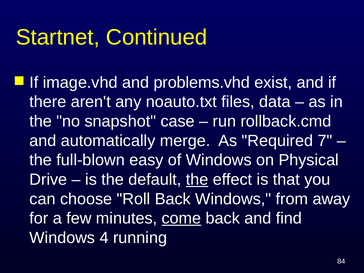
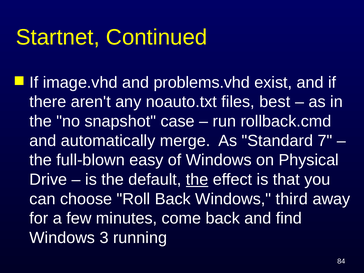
data: data -> best (275, 102)
Required: Required -> Standard (277, 141)
from: from -> third (292, 199)
come underline: present -> none (181, 218)
4: 4 -> 3 (104, 238)
